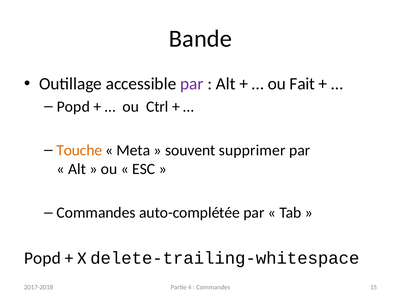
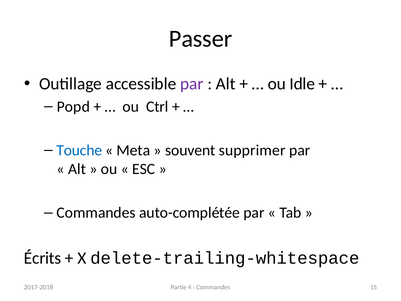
Bande: Bande -> Passer (201, 39)
Fait: Fait -> Idle (302, 84)
Touche colour: orange -> blue (79, 150)
Popd: Popd -> Écrits (43, 258)
